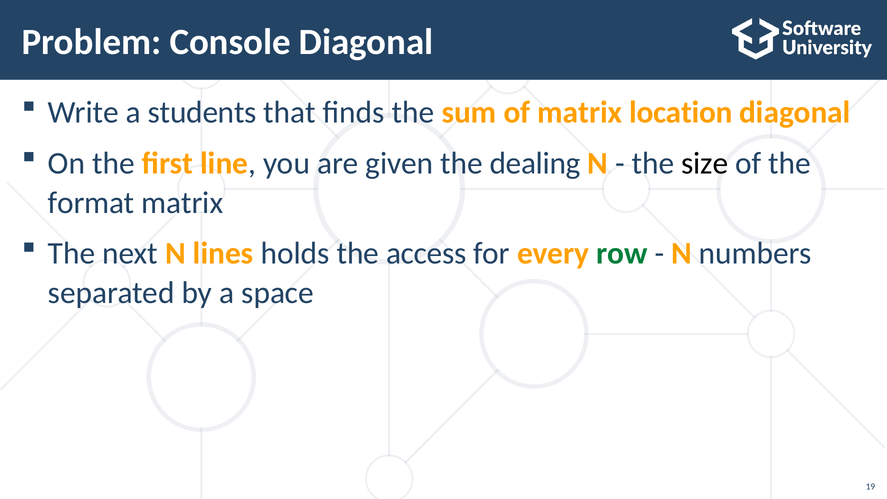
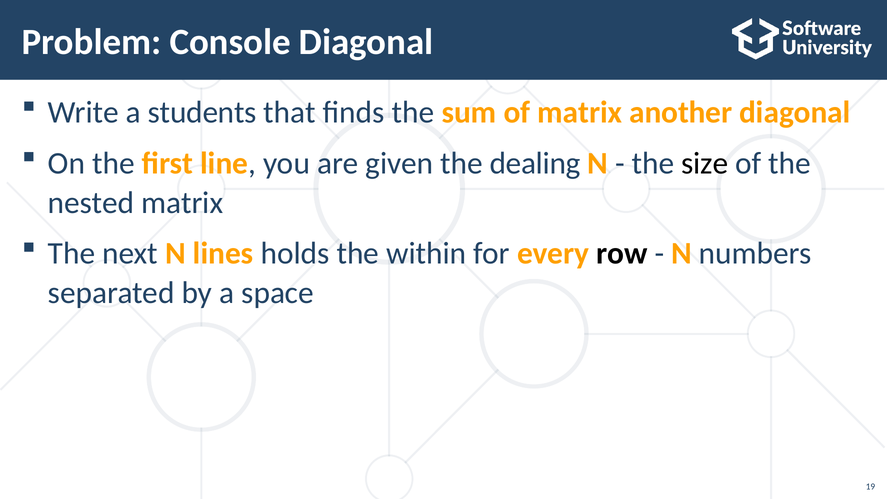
location: location -> another (681, 113)
format: format -> nested (91, 203)
access: access -> within (426, 253)
row colour: green -> black (622, 253)
